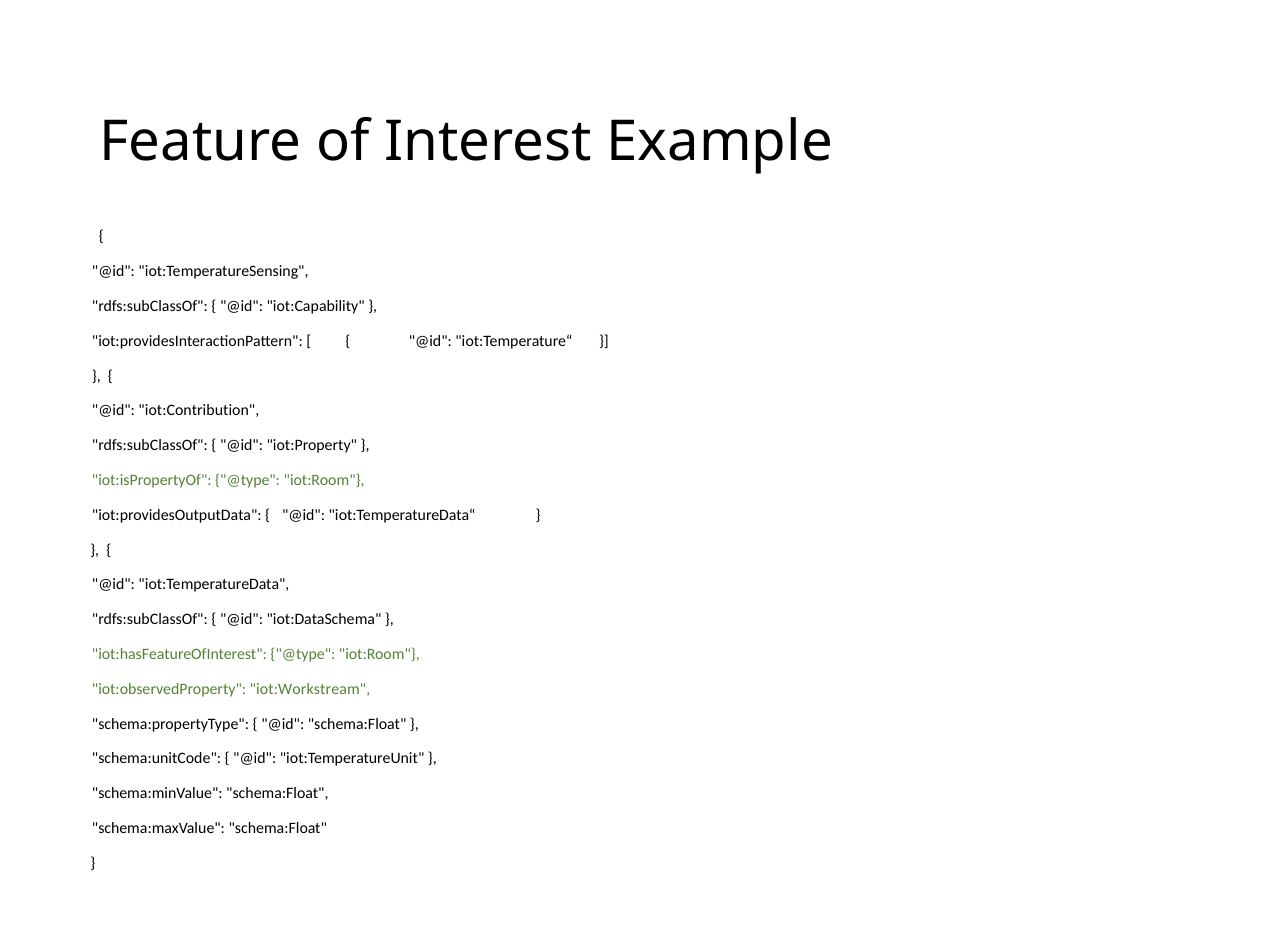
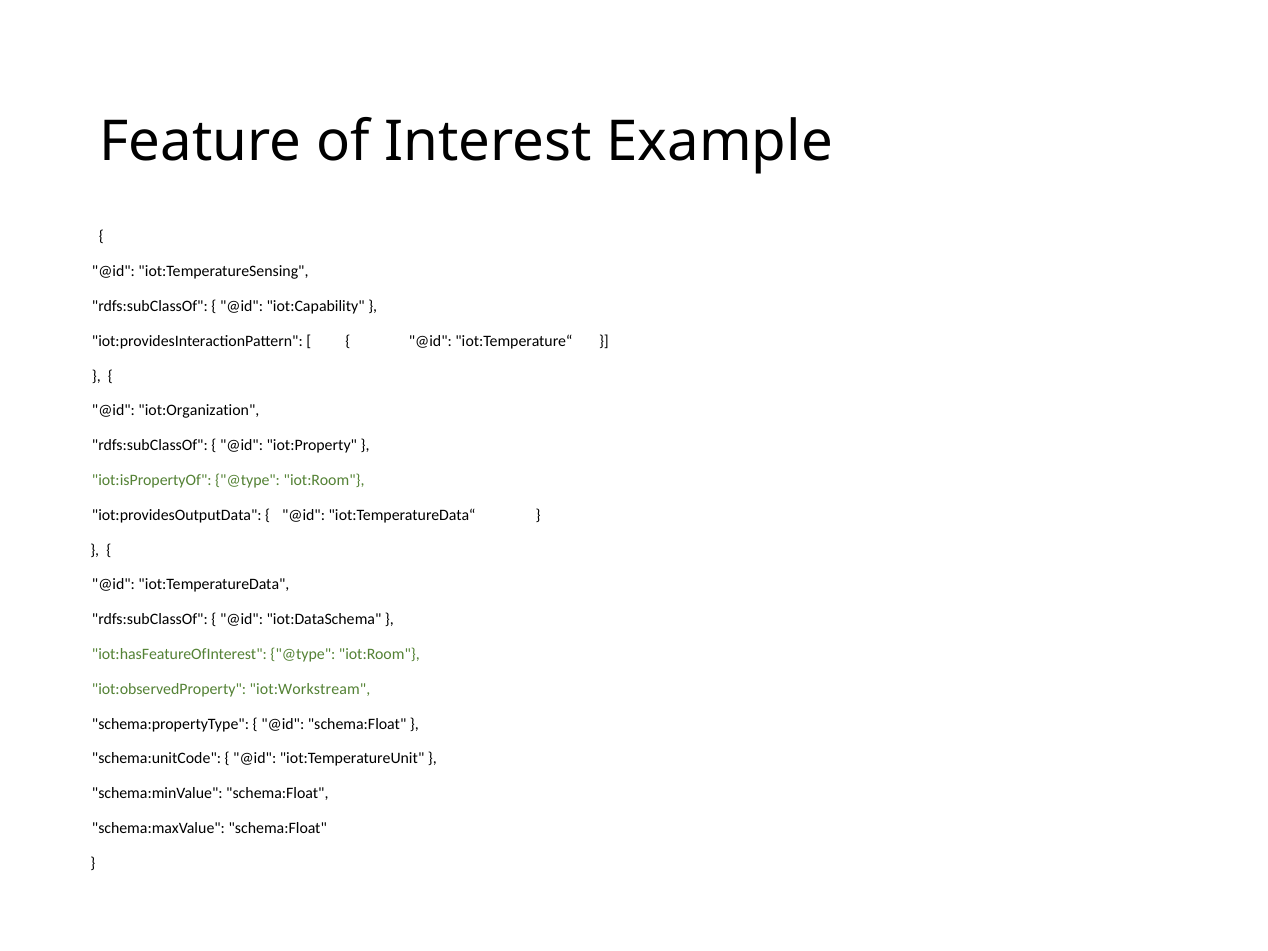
iot:Contribution: iot:Contribution -> iot:Organization (199, 411)
